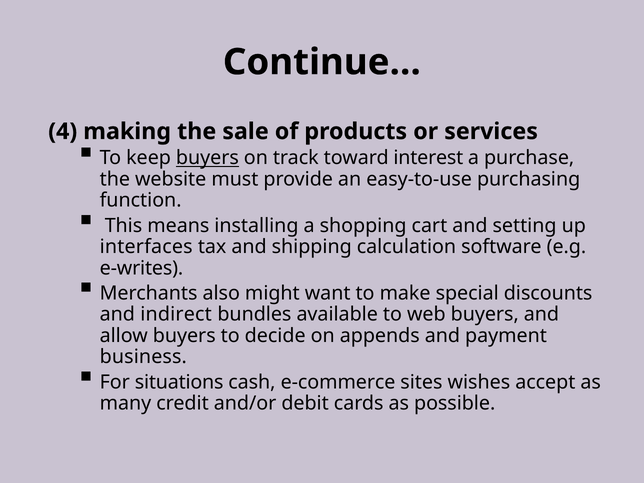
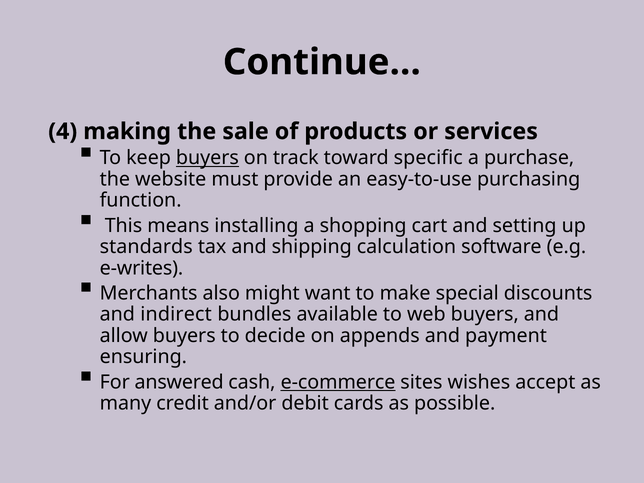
interest: interest -> specific (428, 158)
interfaces: interfaces -> standards (146, 247)
business: business -> ensuring (143, 357)
situations: situations -> answered (179, 382)
e-commerce underline: none -> present (338, 382)
